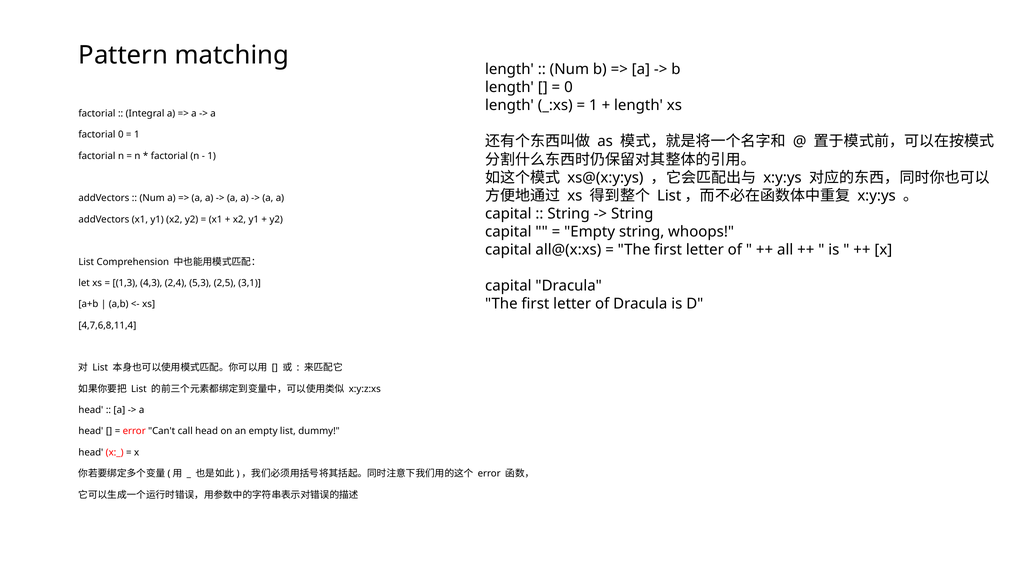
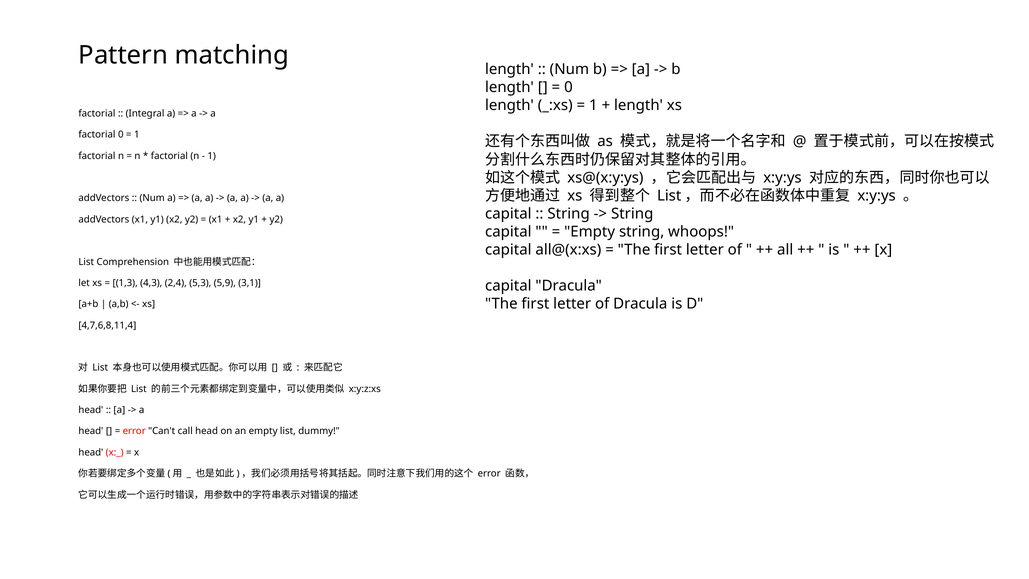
2,5: 2,5 -> 5,9 (225, 283)
